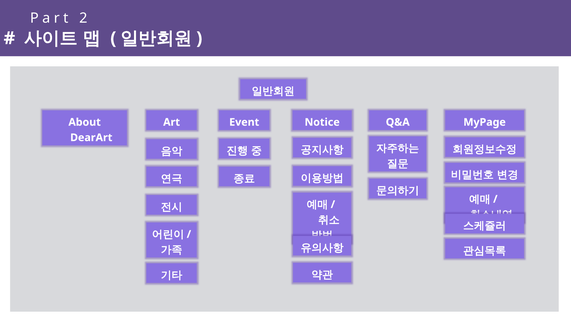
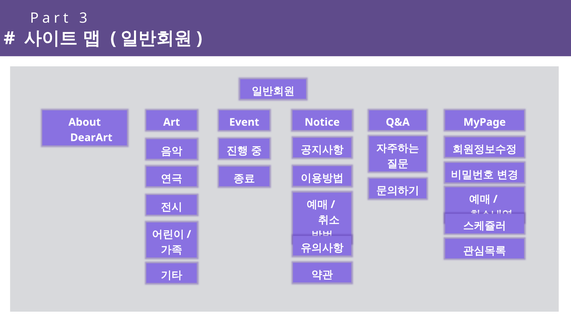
2: 2 -> 3 (83, 18)
